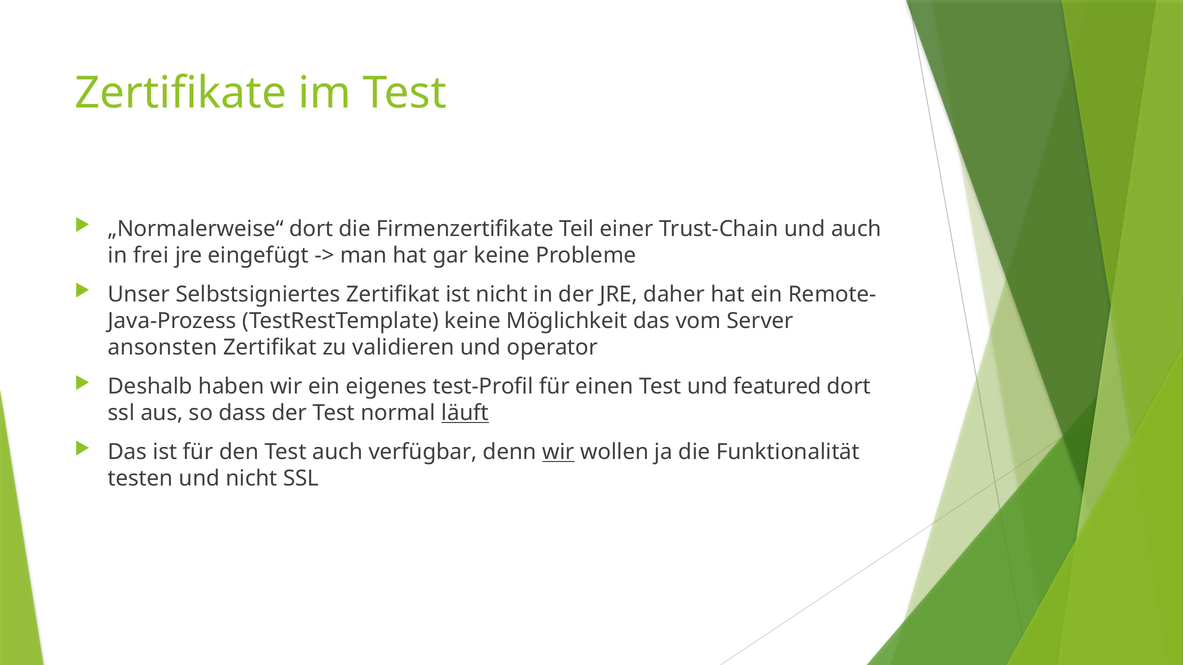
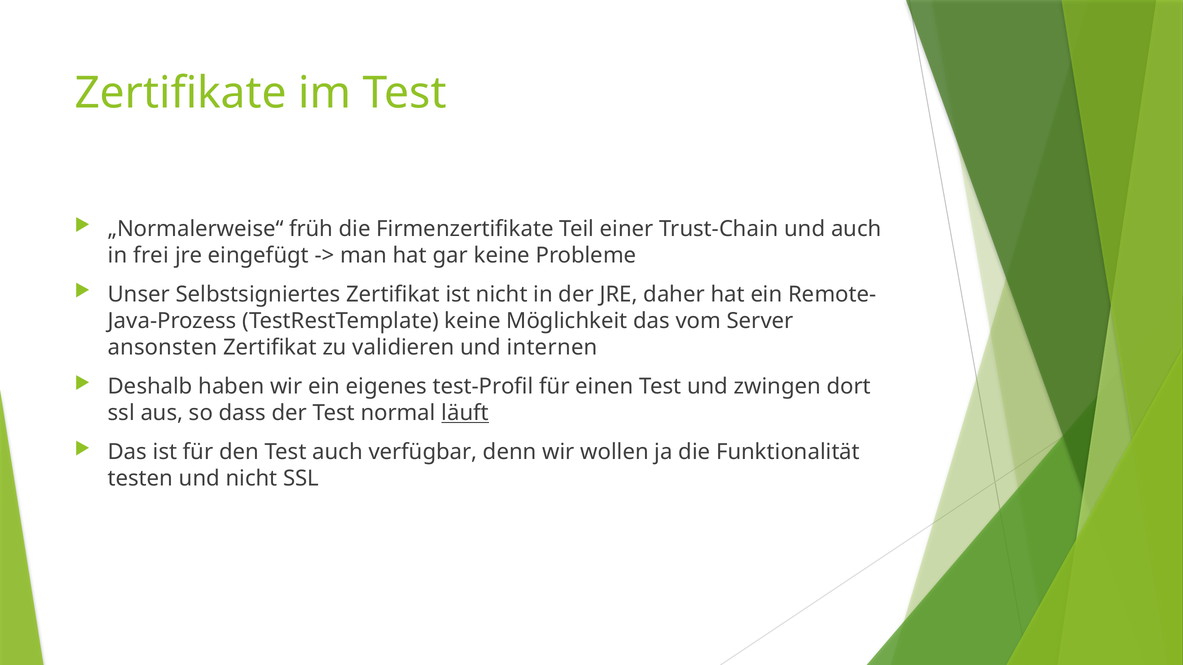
„Normalerweise“ dort: dort -> früh (311, 229)
operator: operator -> internen (552, 348)
featured: featured -> zwingen (777, 387)
wir underline: present -> none (558, 452)
